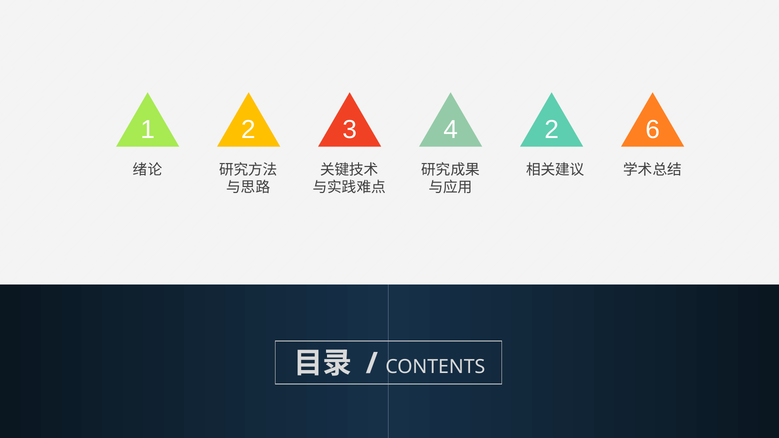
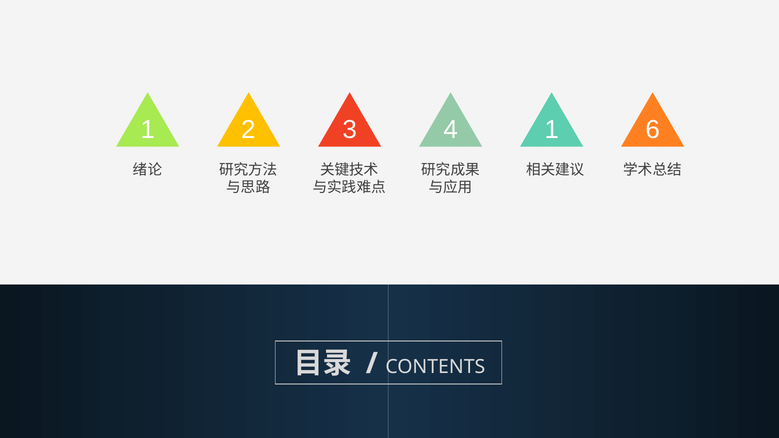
4 2: 2 -> 1 (552, 130)
